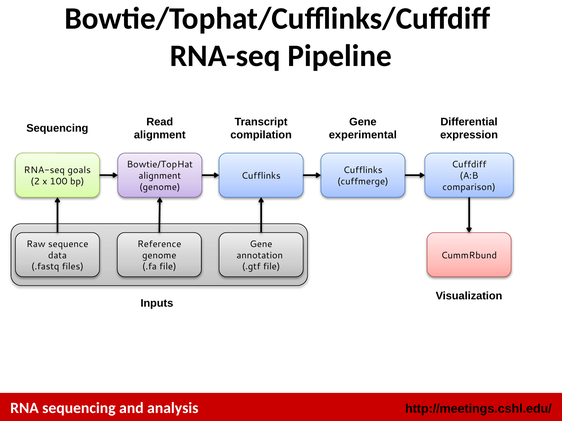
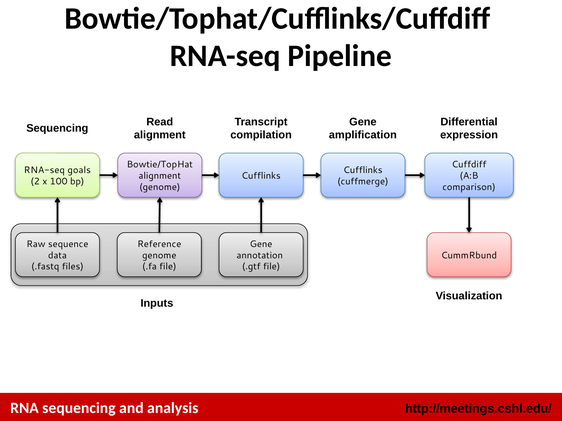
experimental: experimental -> amplification (363, 135)
